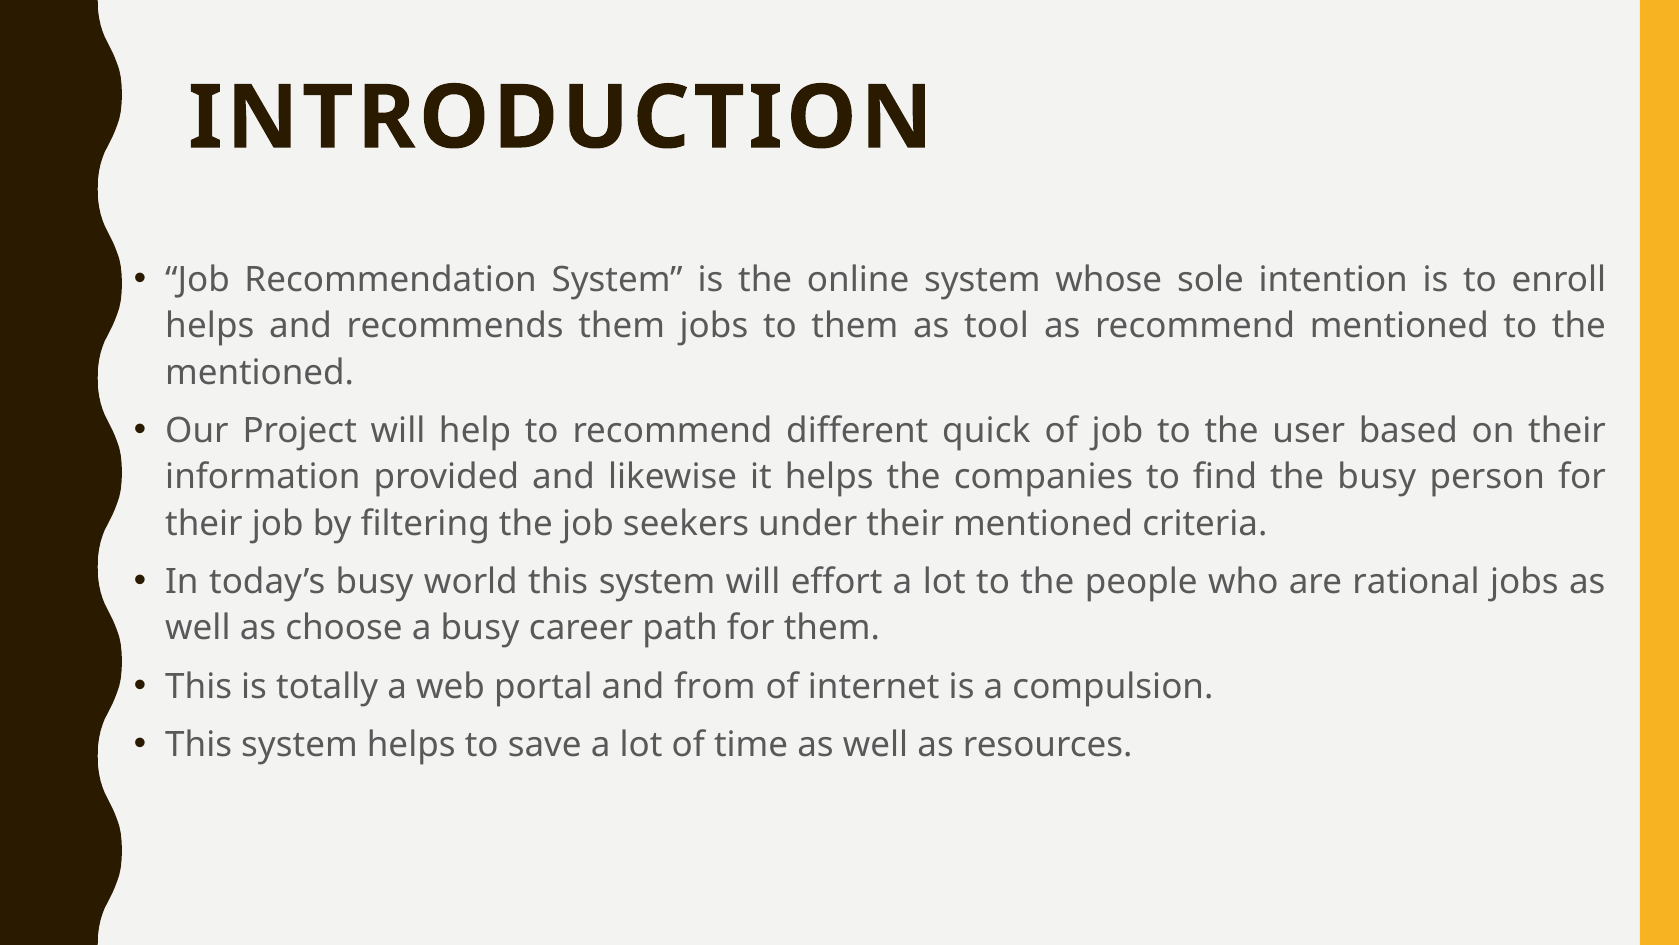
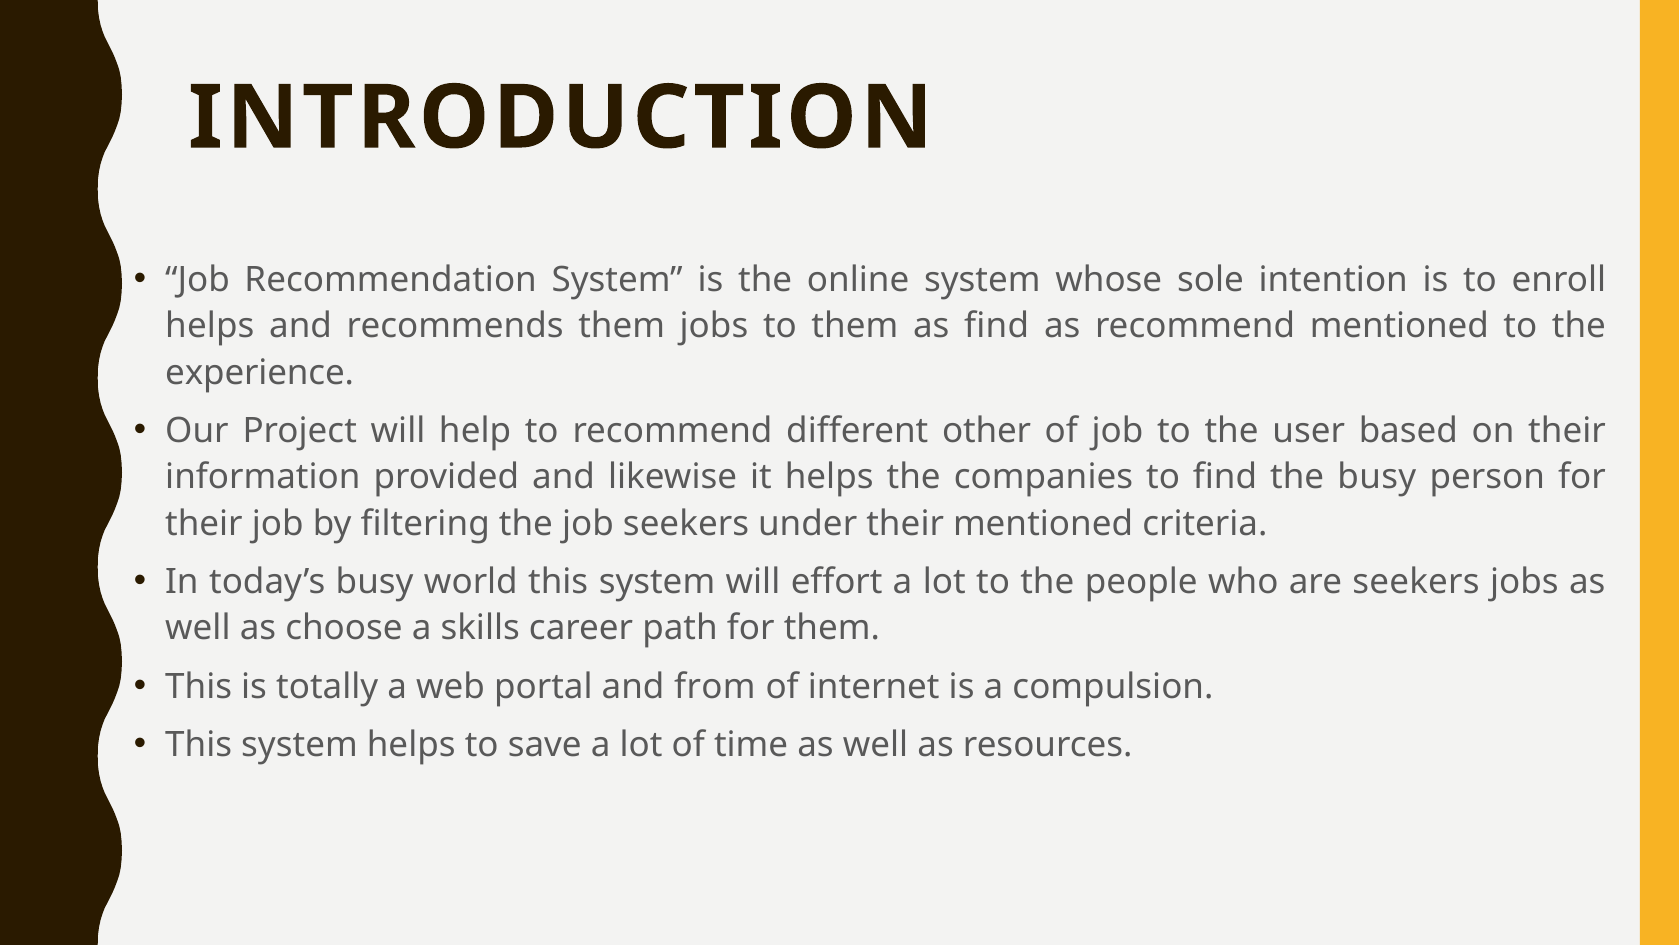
as tool: tool -> find (997, 326)
mentioned: mentioned -> experience (260, 372)
quick: quick -> other (987, 431)
are rational: rational -> seekers (1416, 582)
a busy: busy -> skills (480, 628)
